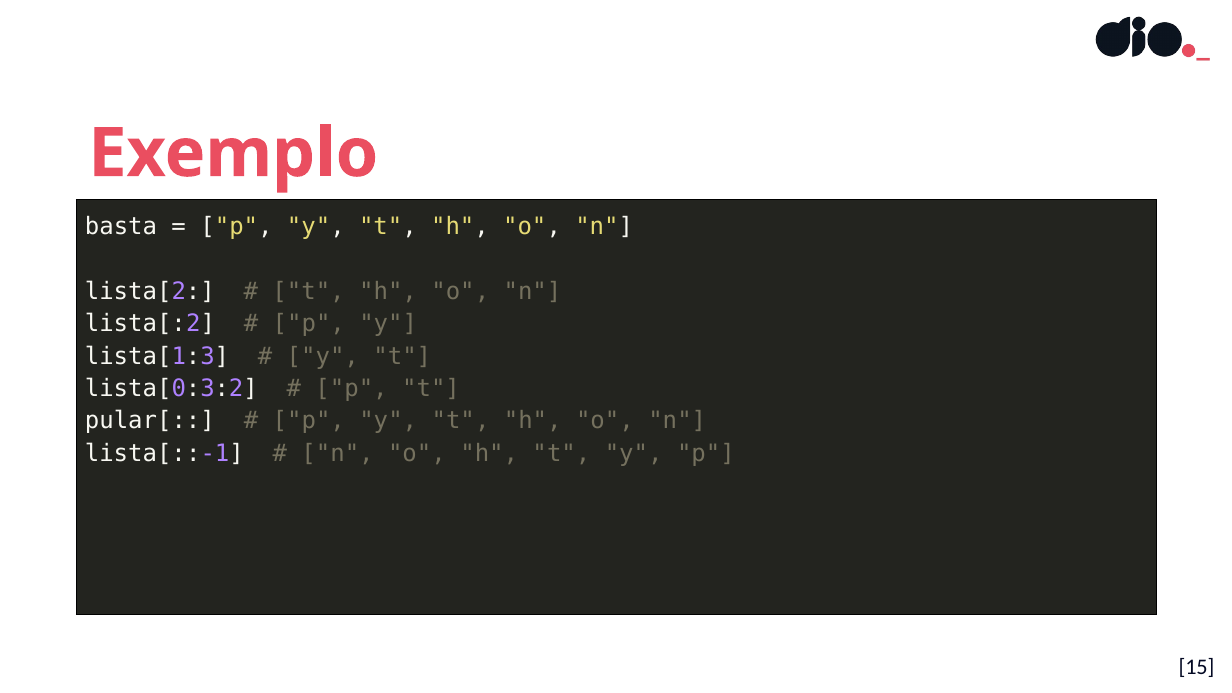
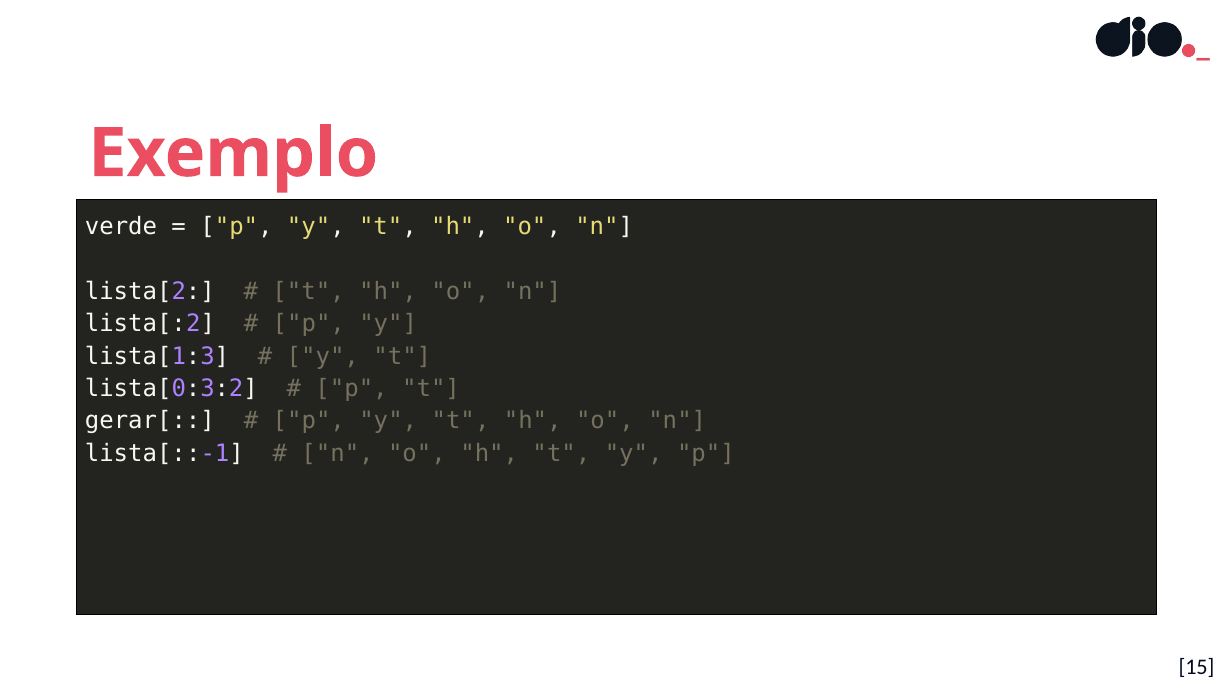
basta: basta -> verde (121, 227)
pular[: pular[ -> gerar[ (150, 421)
